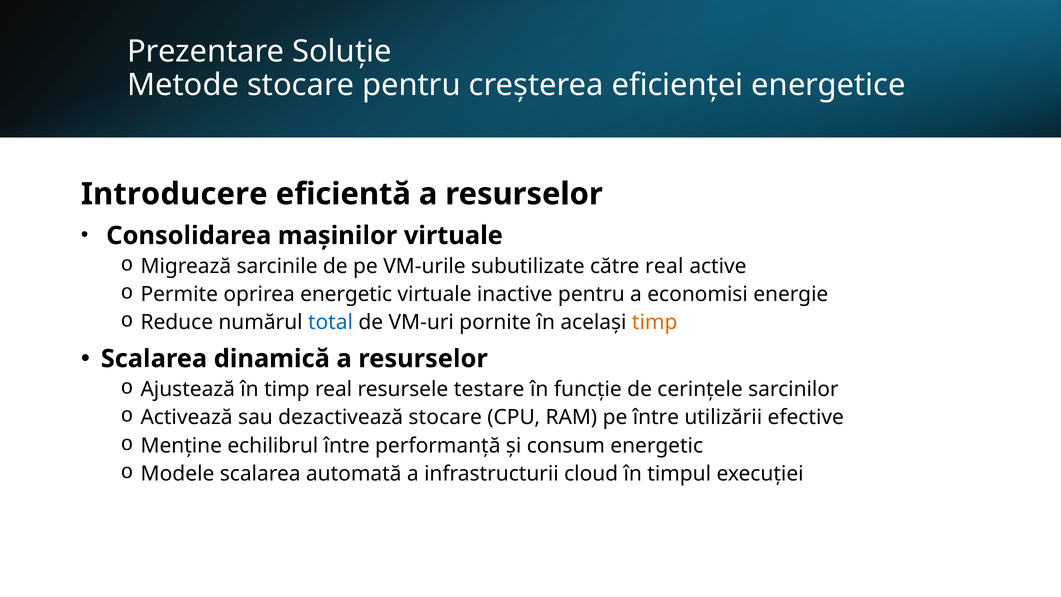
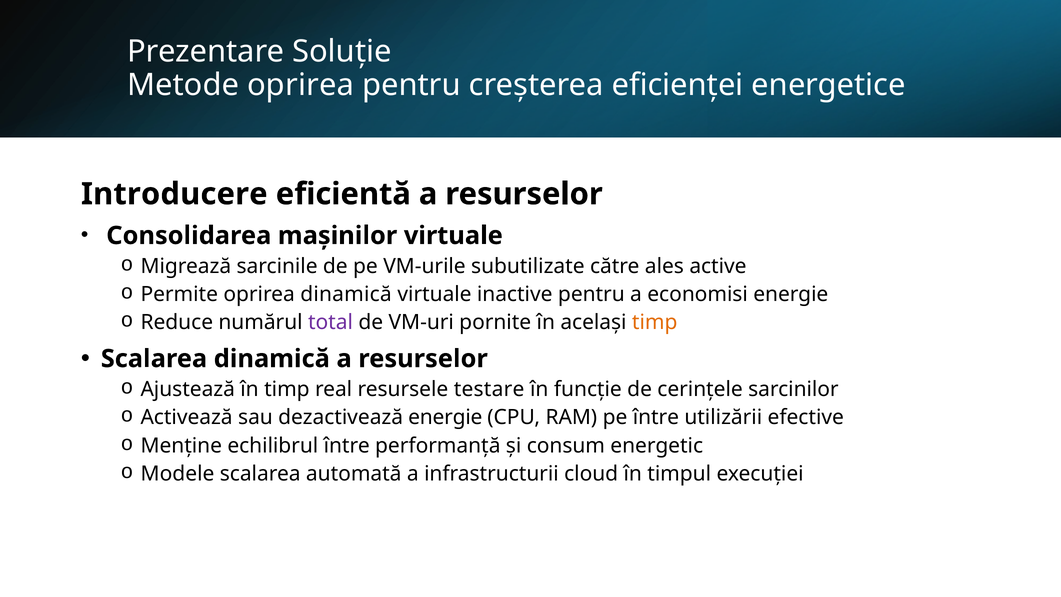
Metode stocare: stocare -> oprirea (301, 85)
către real: real -> ales (664, 266)
oprirea energetic: energetic -> dinamică (346, 294)
total colour: blue -> purple (330, 322)
dezactivează stocare: stocare -> energie (445, 417)
